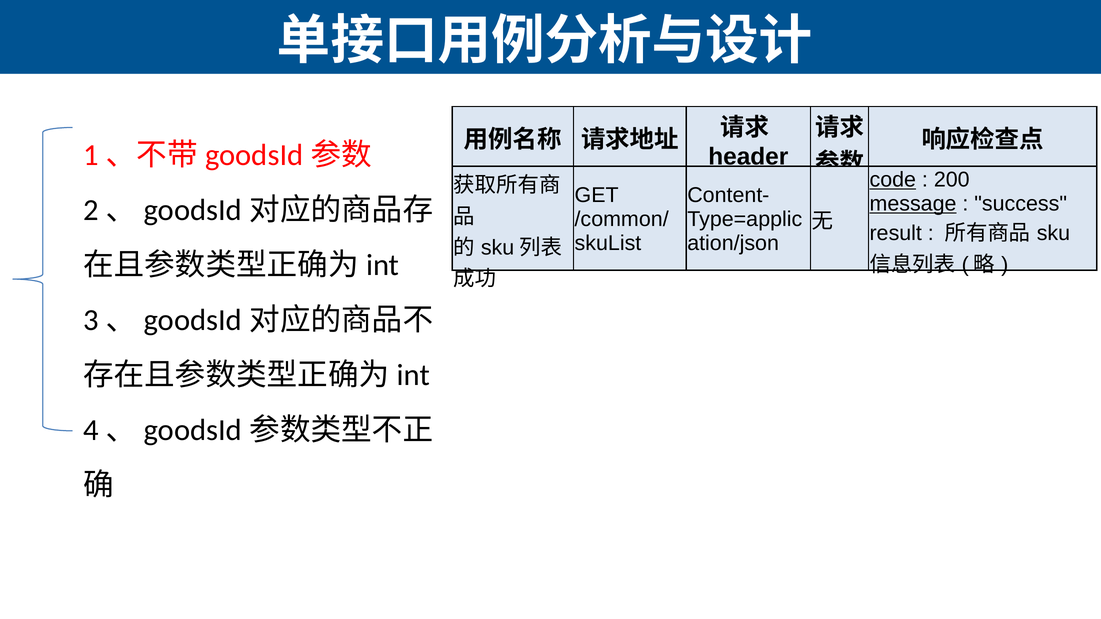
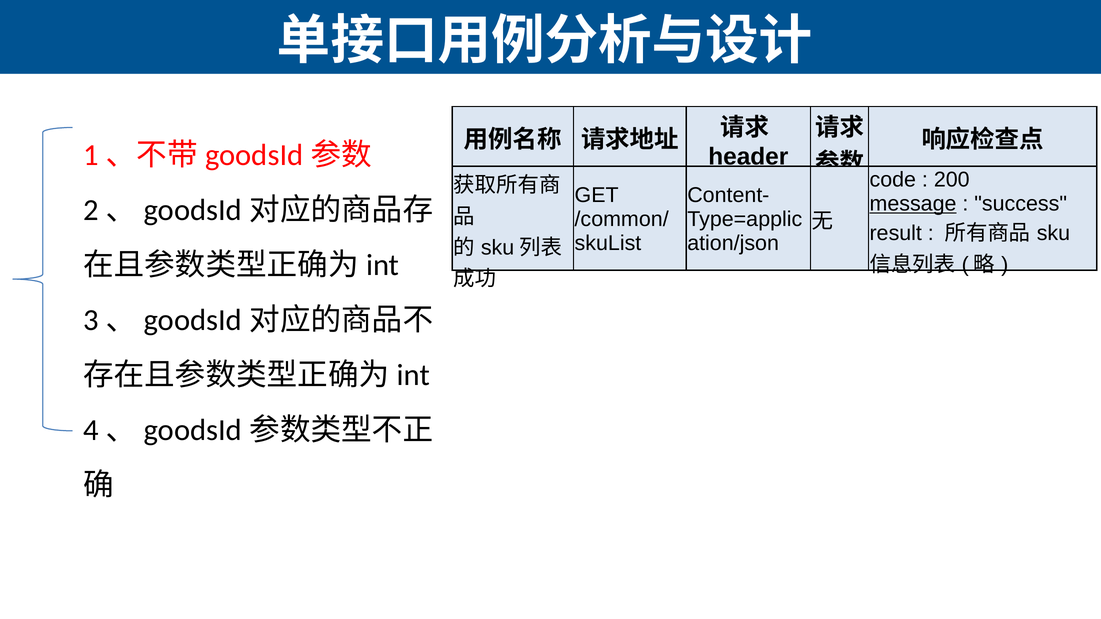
code underline: present -> none (893, 180)
